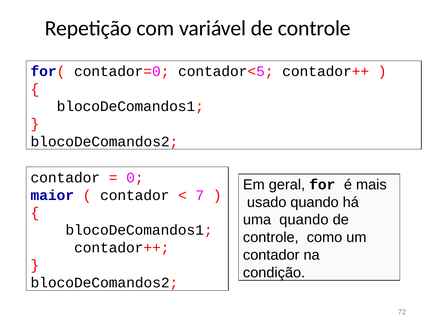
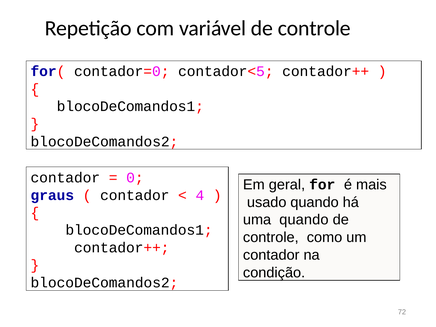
maior: maior -> graus (52, 195)
7: 7 -> 4 (200, 195)
